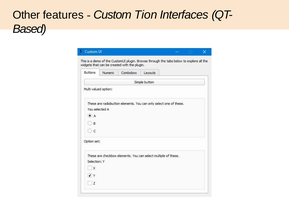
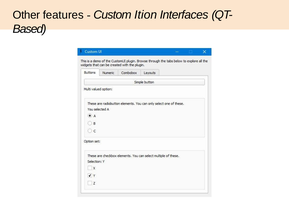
Tion: Tion -> Ition (146, 15)
